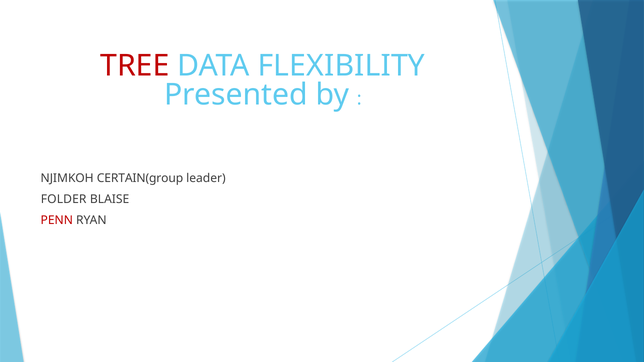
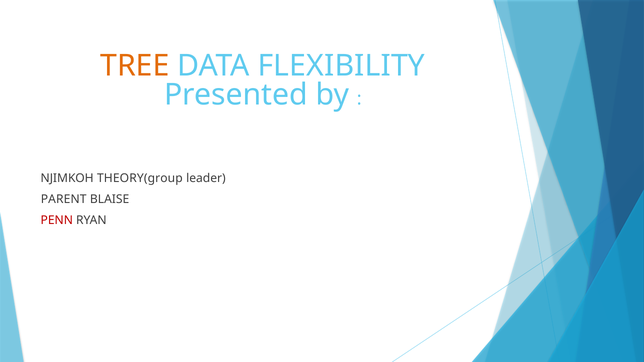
TREE colour: red -> orange (135, 66)
CERTAIN(group: CERTAIN(group -> THEORY(group (140, 178)
FOLDER: FOLDER -> PARENT (64, 199)
